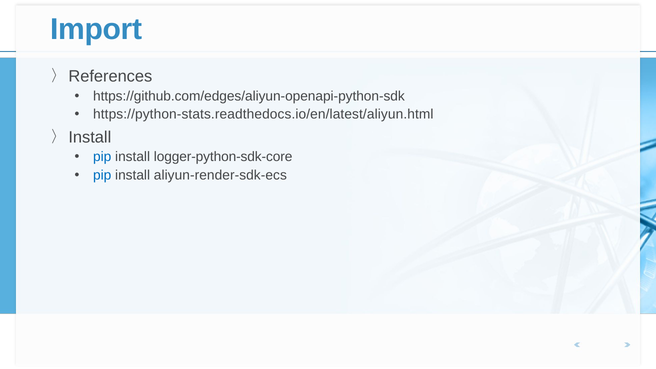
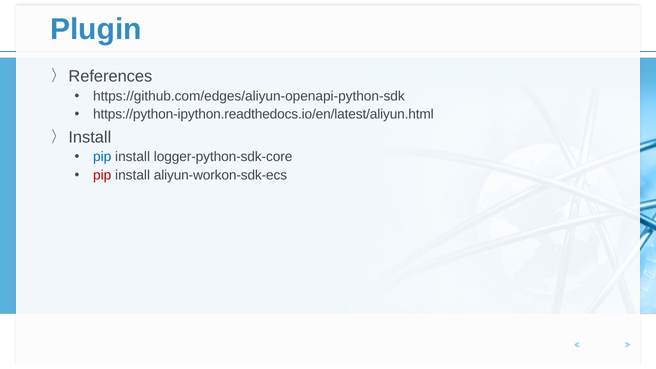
Import: Import -> Plugin (96, 29)
https://python-stats.readthedocs.io/en/latest/aliyun.html: https://python-stats.readthedocs.io/en/latest/aliyun.html -> https://python-ipython.readthedocs.io/en/latest/aliyun.html (263, 114)
pip colour: blue -> red (102, 175)
aliyun-render-sdk-ecs: aliyun-render-sdk-ecs -> aliyun-workon-sdk-ecs (220, 175)
